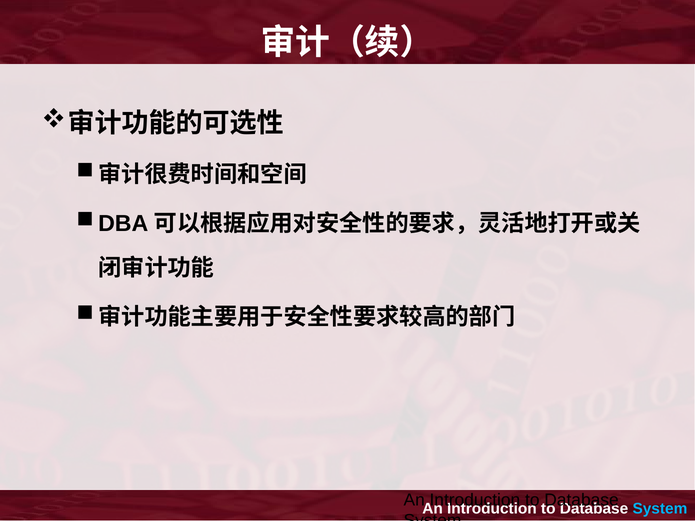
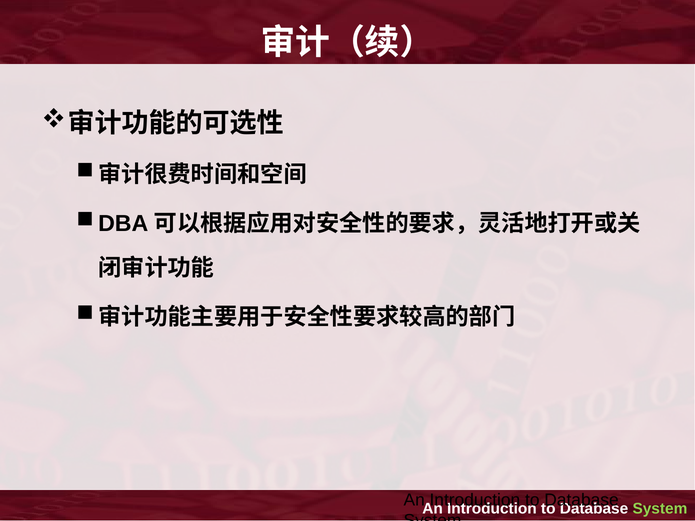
System colour: light blue -> light green (660, 509)
